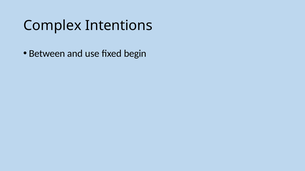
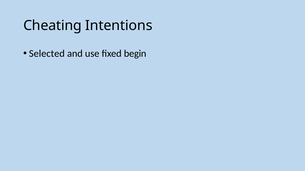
Complex: Complex -> Cheating (52, 26)
Between: Between -> Selected (47, 54)
